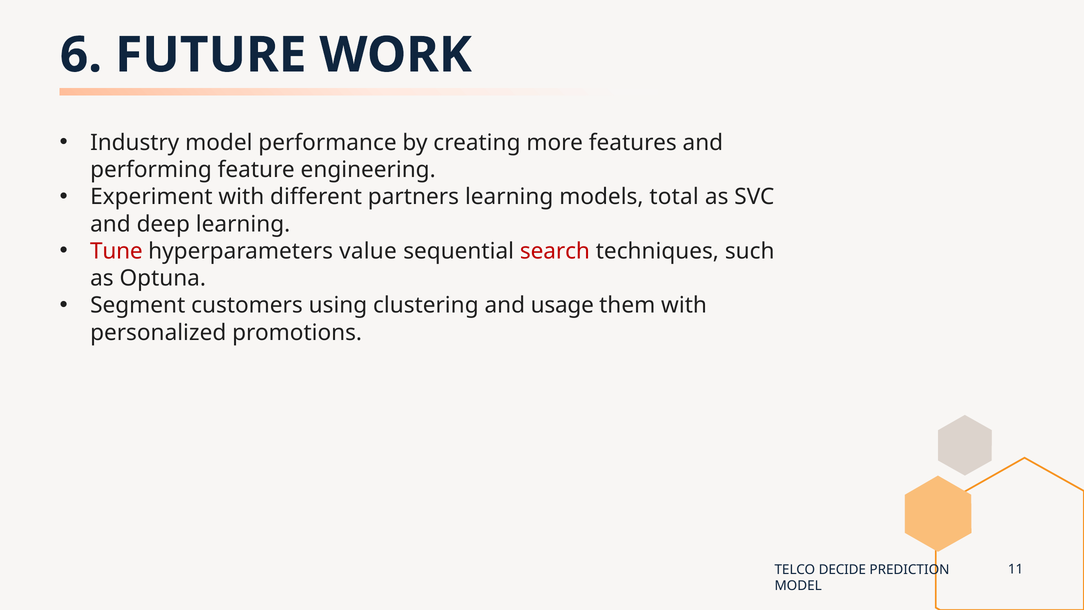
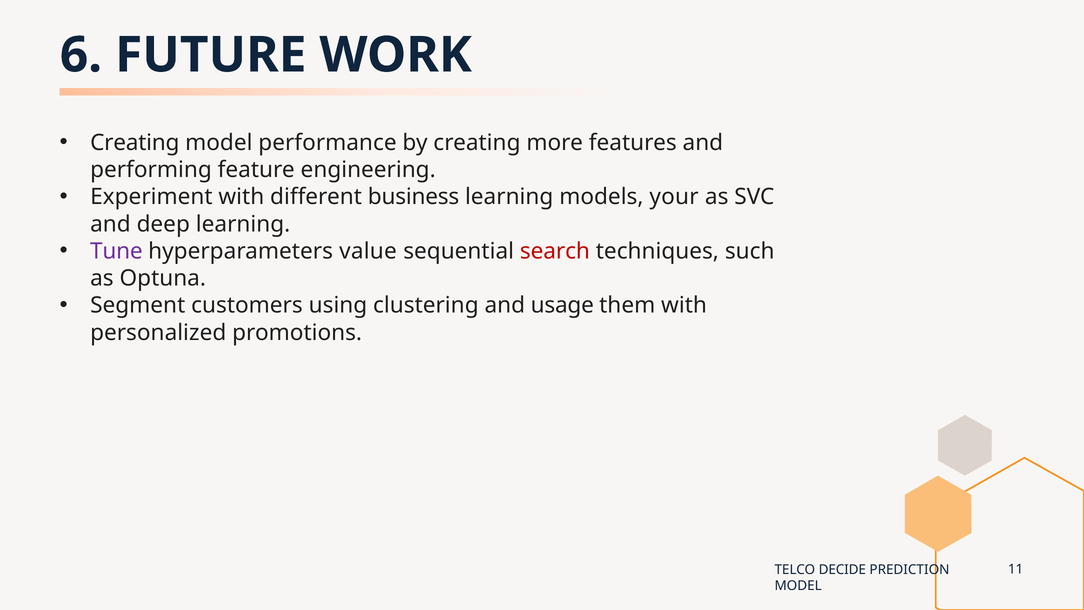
Industry: Industry -> Creating (135, 143)
partners: partners -> business (414, 197)
total: total -> your (674, 197)
Tune colour: red -> purple (116, 251)
